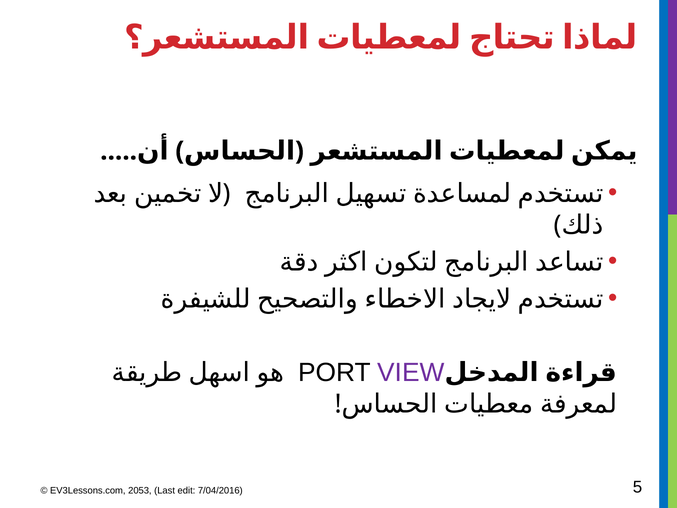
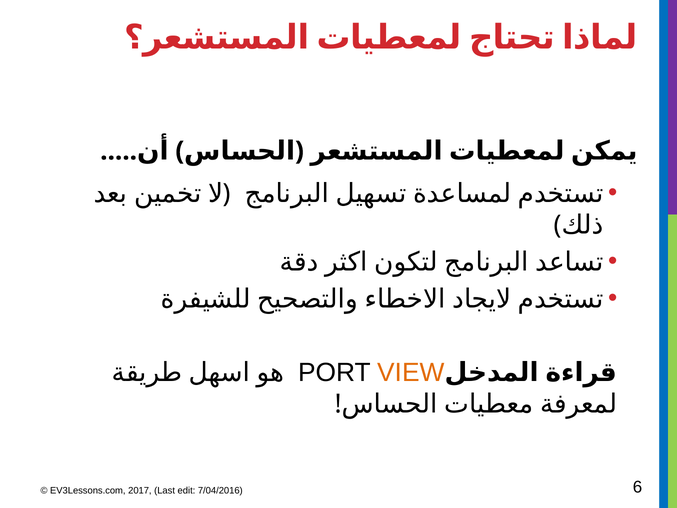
VIEW colour: purple -> orange (411, 372)
2053: 2053 -> 2017 (140, 490)
5: 5 -> 6 (638, 487)
